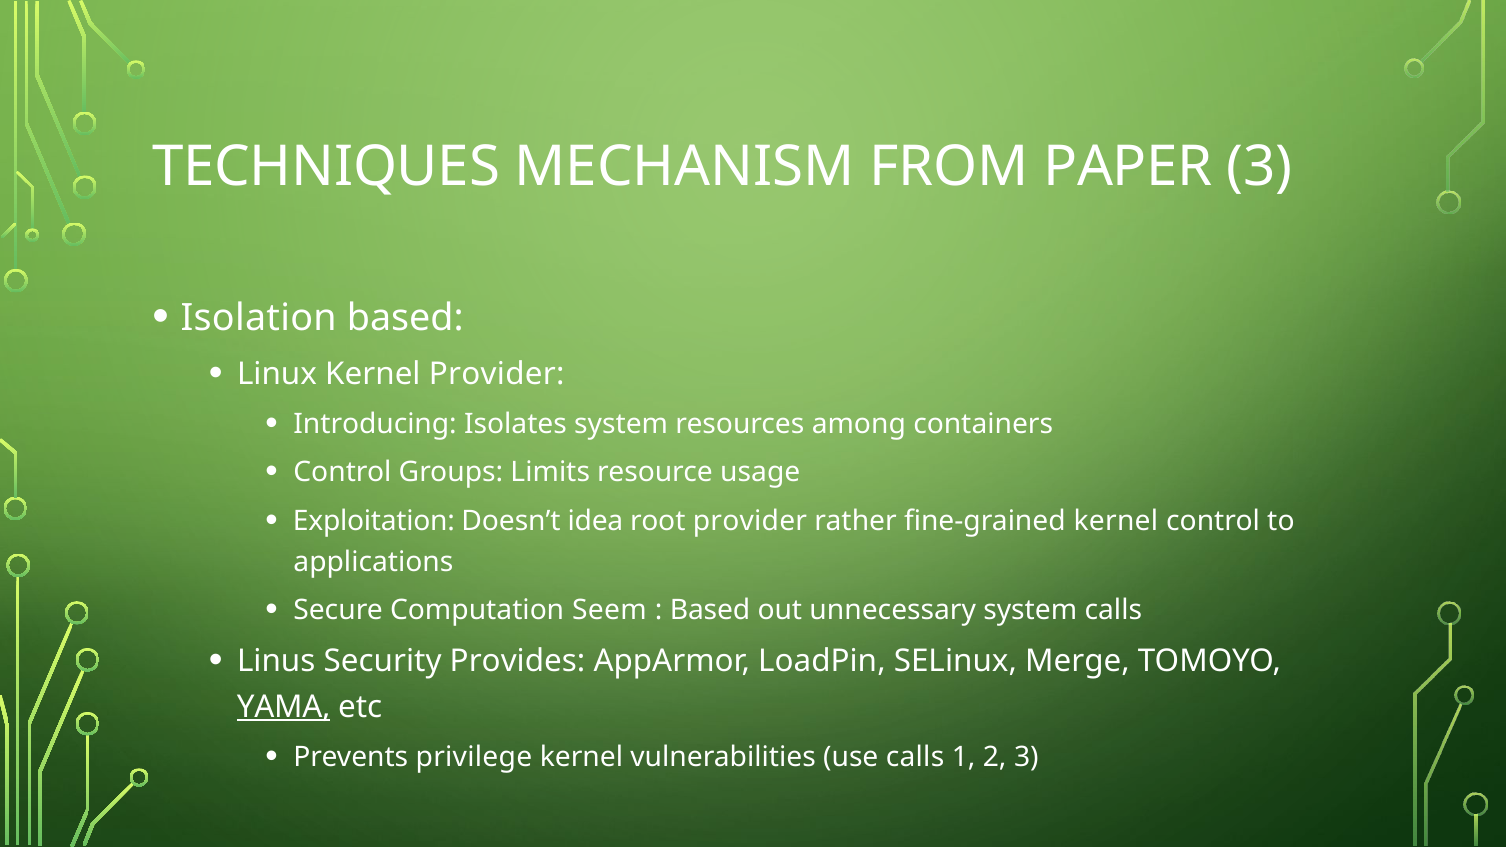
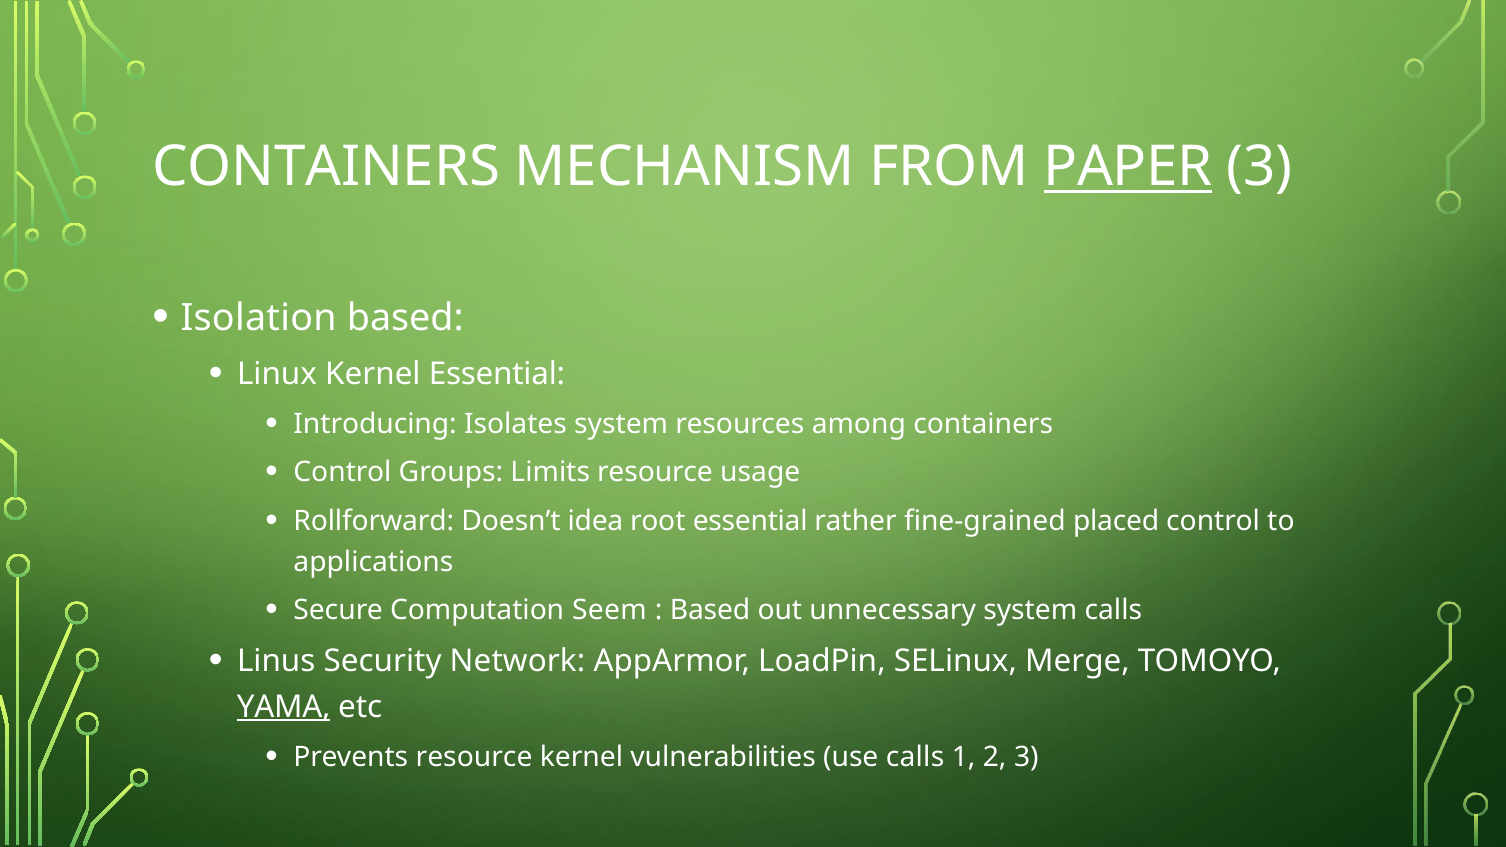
TECHNIQUES: TECHNIQUES -> CONTAINERS (326, 167)
PAPER underline: none -> present (1128, 167)
Kernel Provider: Provider -> Essential (497, 374)
Exploitation: Exploitation -> Rollforward (374, 521)
root provider: provider -> essential (750, 521)
fine-grained kernel: kernel -> placed (1116, 521)
Provides: Provides -> Network (518, 662)
Prevents privilege: privilege -> resource (474, 757)
